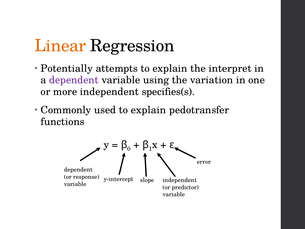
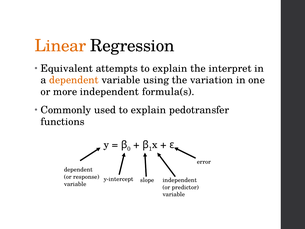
Potentially: Potentially -> Equivalent (67, 68)
dependent colour: purple -> orange (74, 80)
specifies(s: specifies(s -> formula(s (168, 92)
